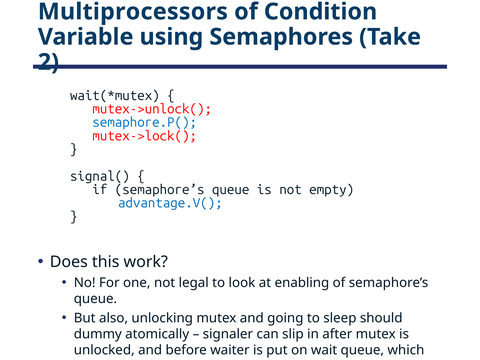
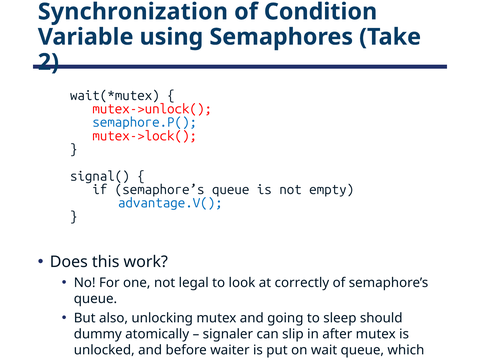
Multiprocessors: Multiprocessors -> Synchronization (133, 12)
enabling: enabling -> correctly (302, 283)
